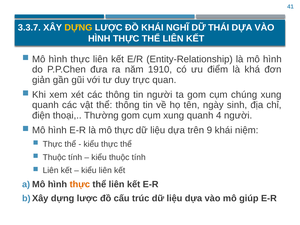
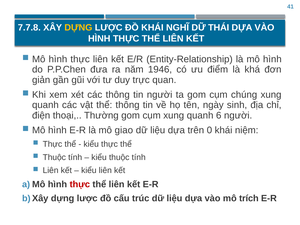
3.3.7: 3.3.7 -> 7.7.8 (29, 28)
1910: 1910 -> 1946 (160, 70)
4: 4 -> 6 (219, 115)
mô thực: thực -> giao (124, 130)
9: 9 -> 0 (209, 130)
thực colour: orange -> red (80, 184)
giúp: giúp -> trích (249, 198)
